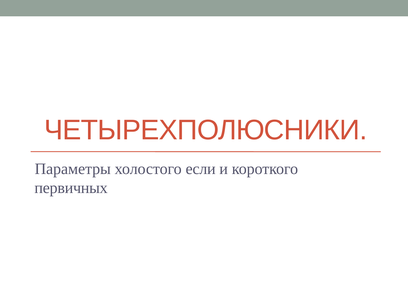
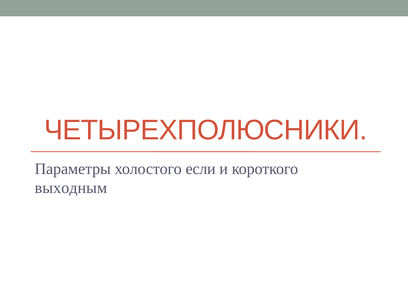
первичных: первичных -> выходным (71, 188)
